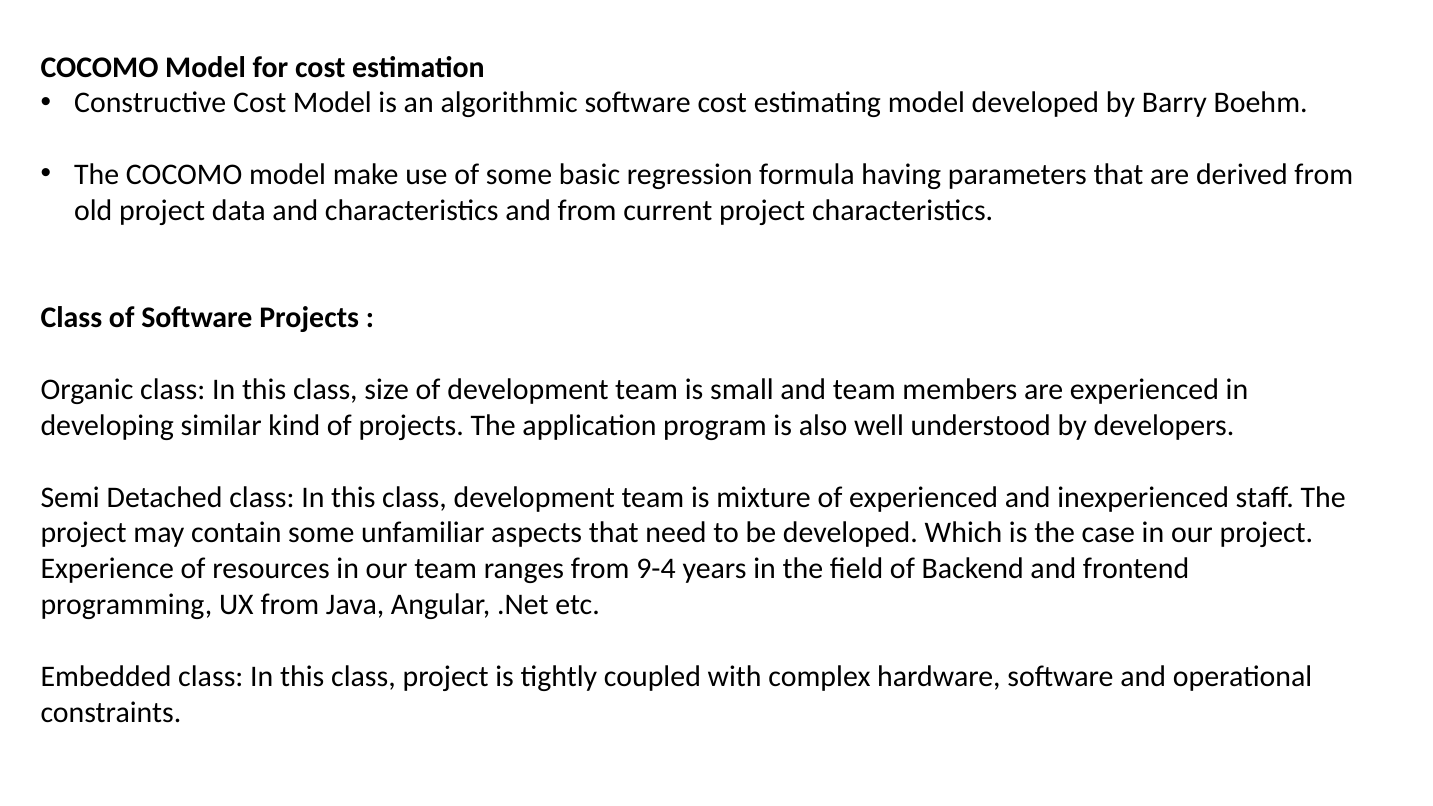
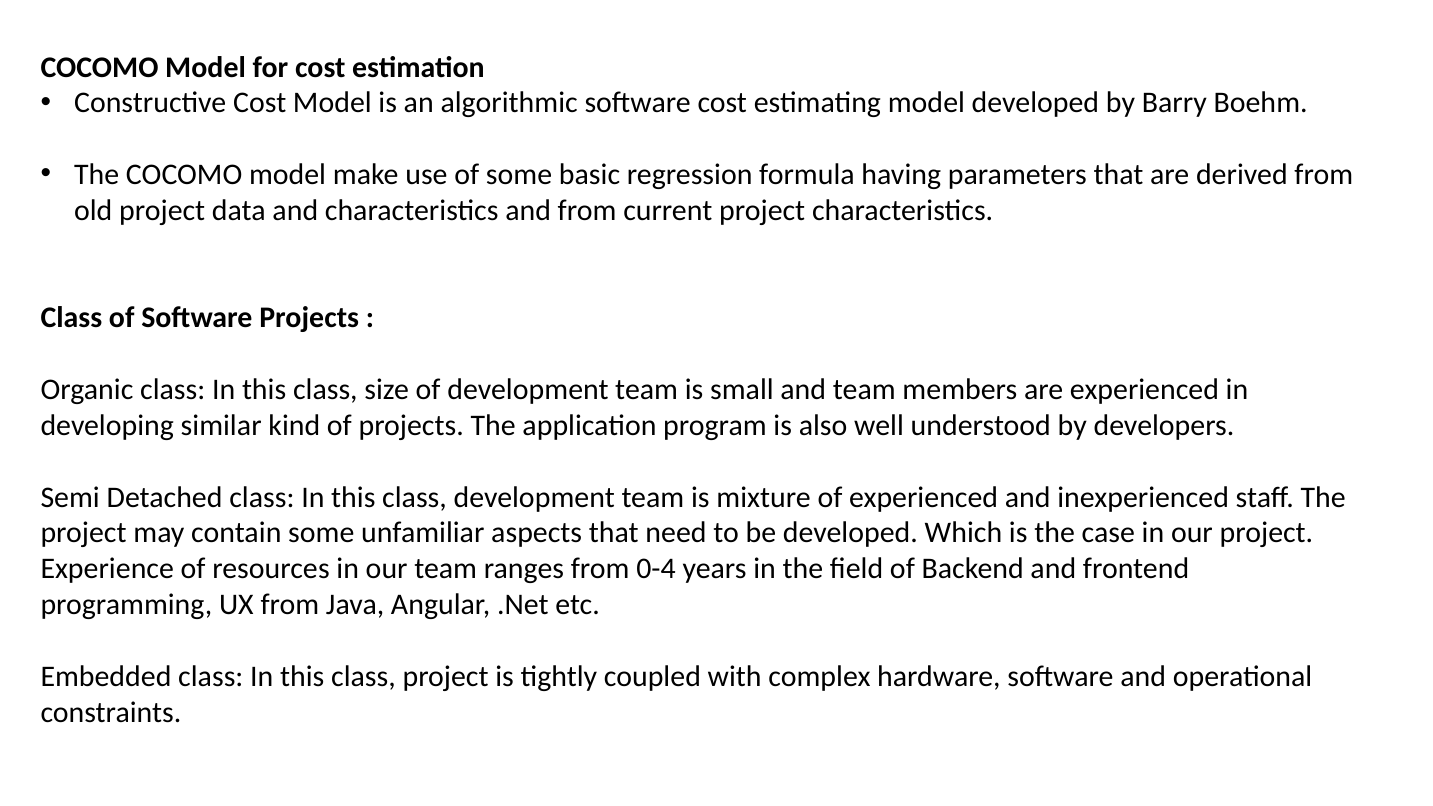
9-4: 9-4 -> 0-4 (656, 569)
